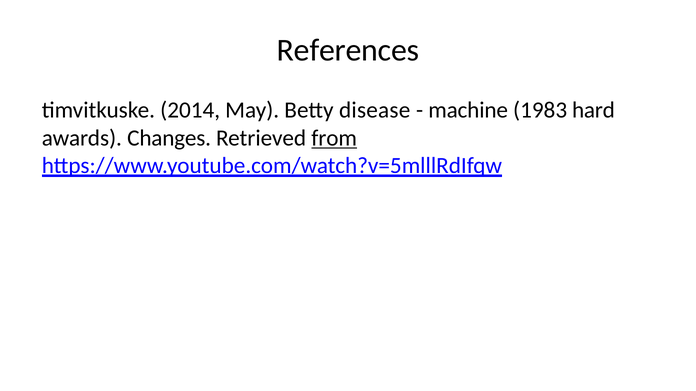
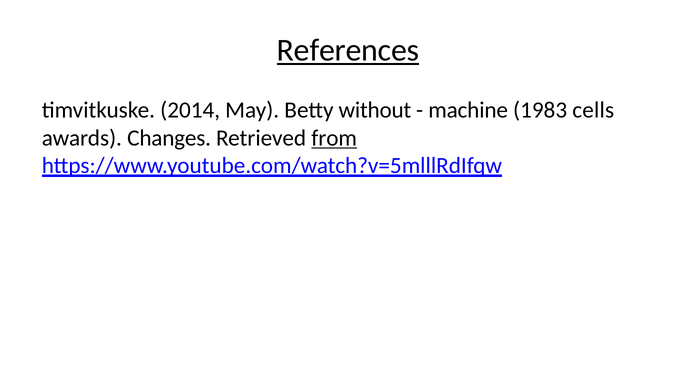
References underline: none -> present (348, 50)
disease: disease -> without (375, 110)
hard: hard -> cells (593, 110)
